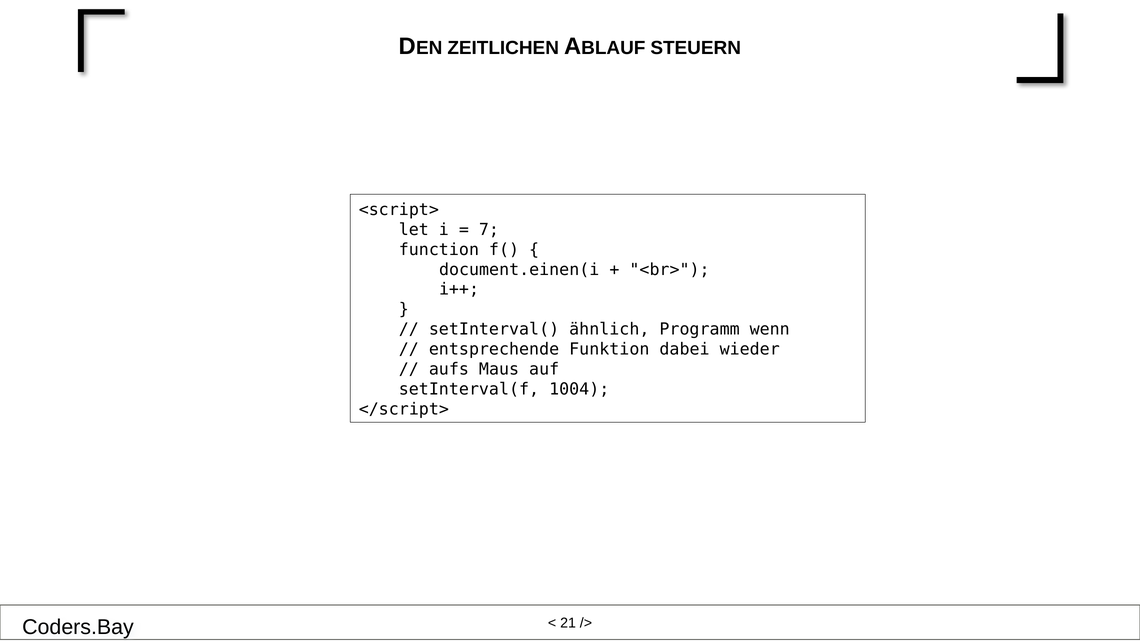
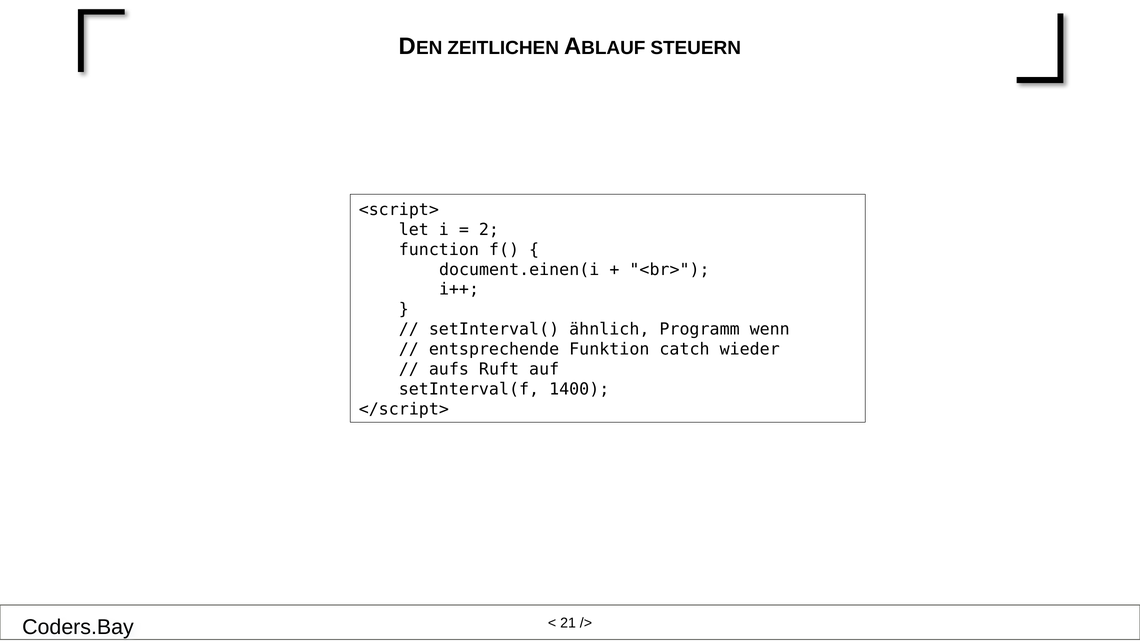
7: 7 -> 2 (489, 230)
dabei: dabei -> catch (685, 350)
Maus: Maus -> Ruft (499, 369)
1004: 1004 -> 1400 (579, 389)
